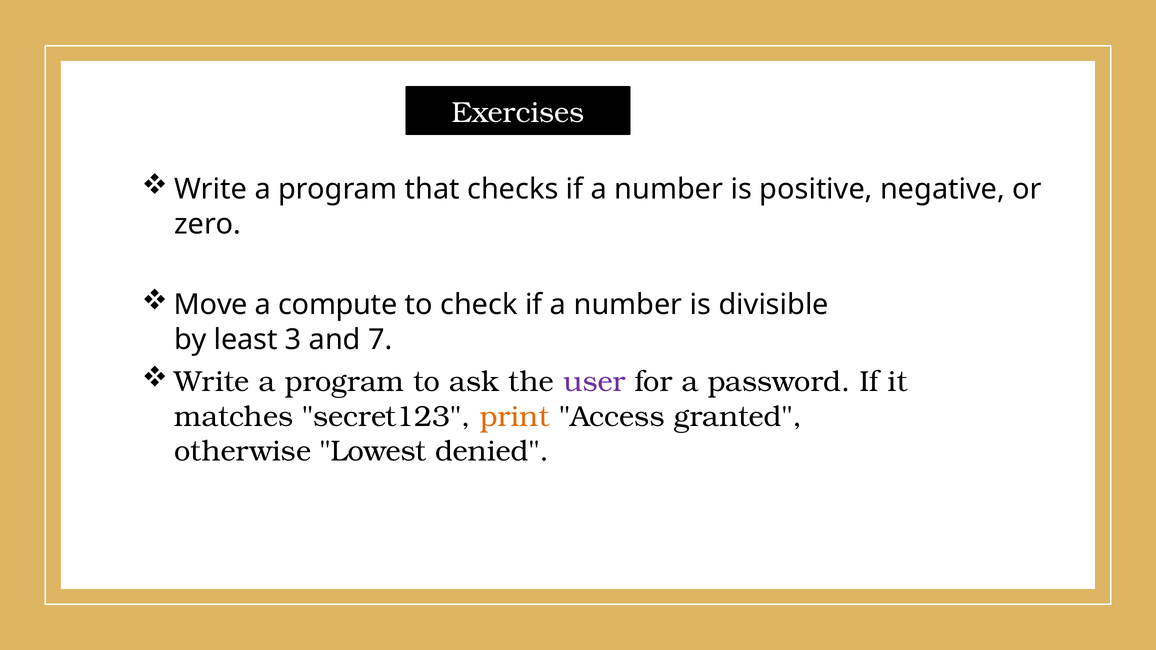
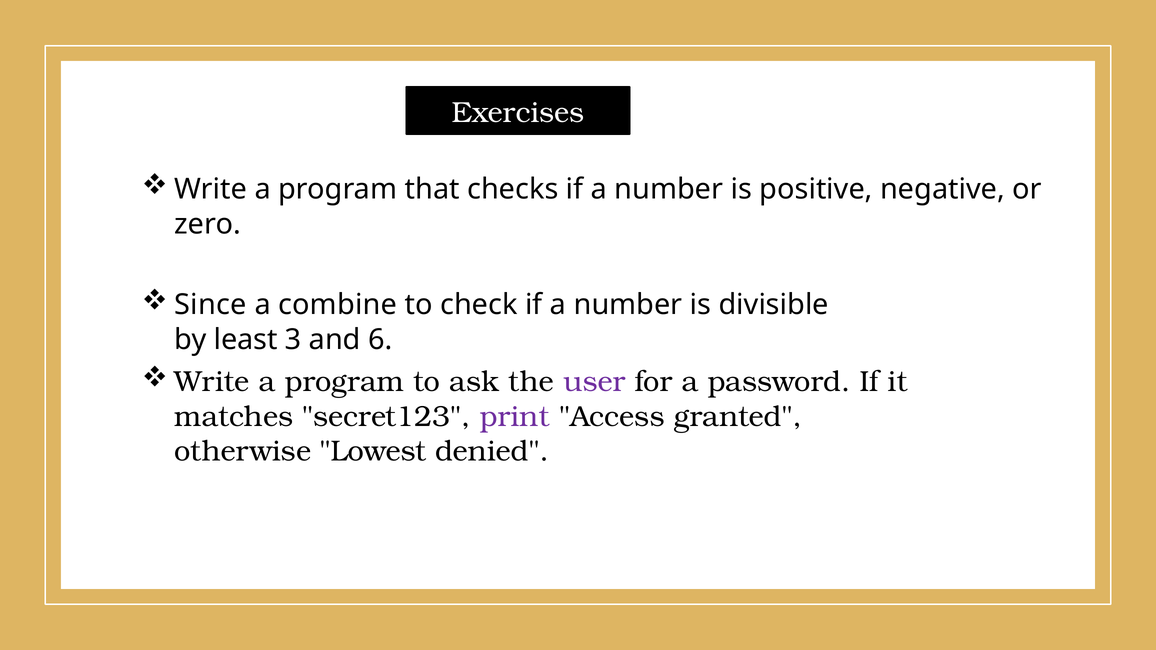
Move: Move -> Since (211, 305)
compute: compute -> combine (338, 305)
7: 7 -> 6 (380, 340)
print colour: orange -> purple (515, 417)
